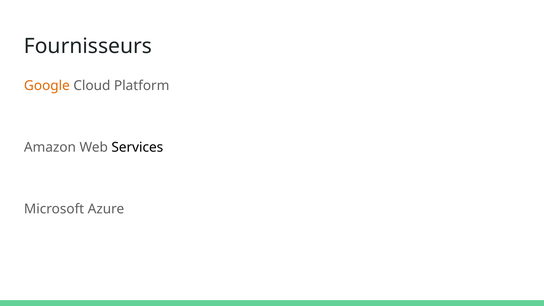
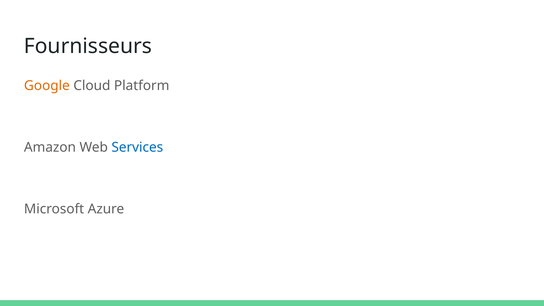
Services colour: black -> blue (137, 147)
